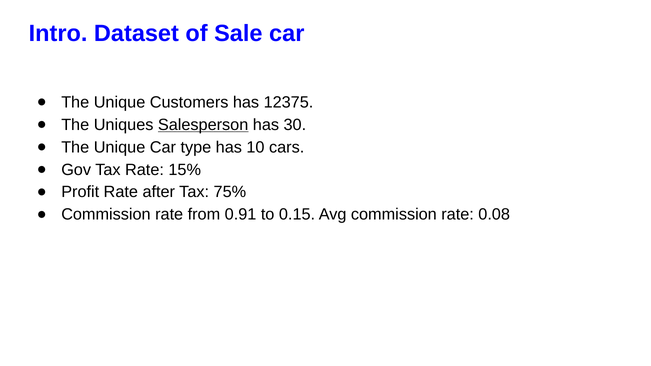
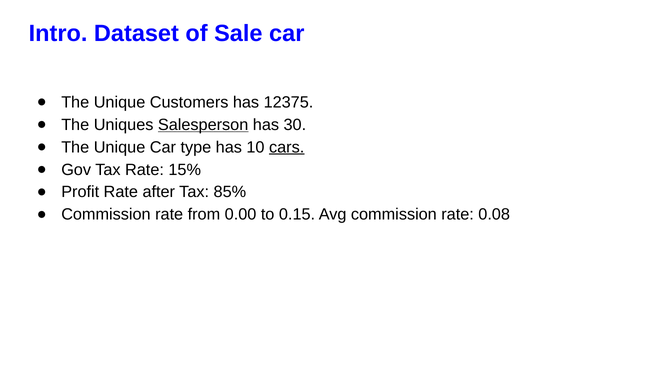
cars underline: none -> present (287, 147)
75%: 75% -> 85% (230, 192)
0.91: 0.91 -> 0.00 (241, 215)
